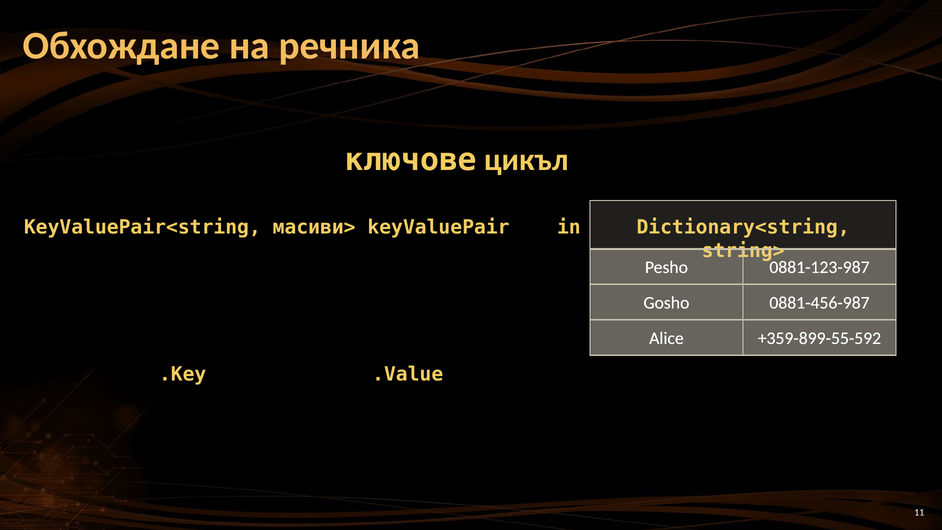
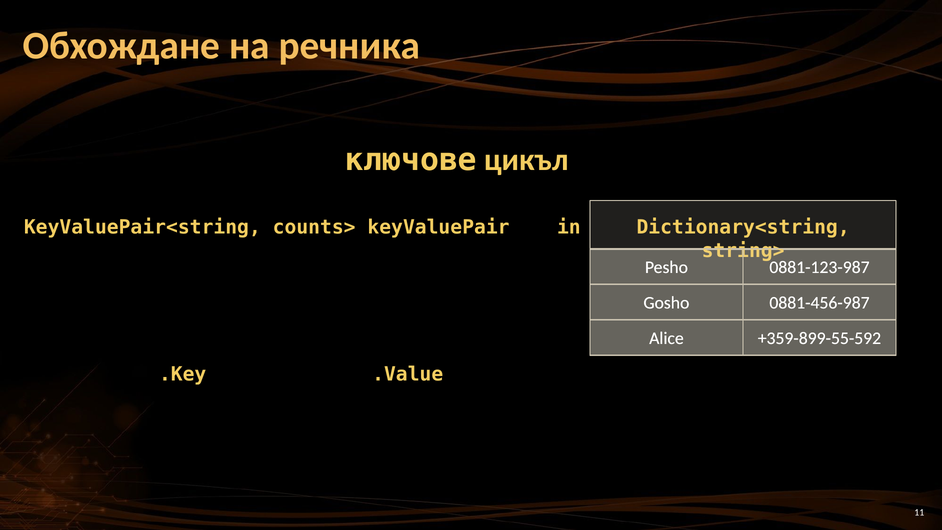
масиви>: масиви> -> counts> (314, 227)
